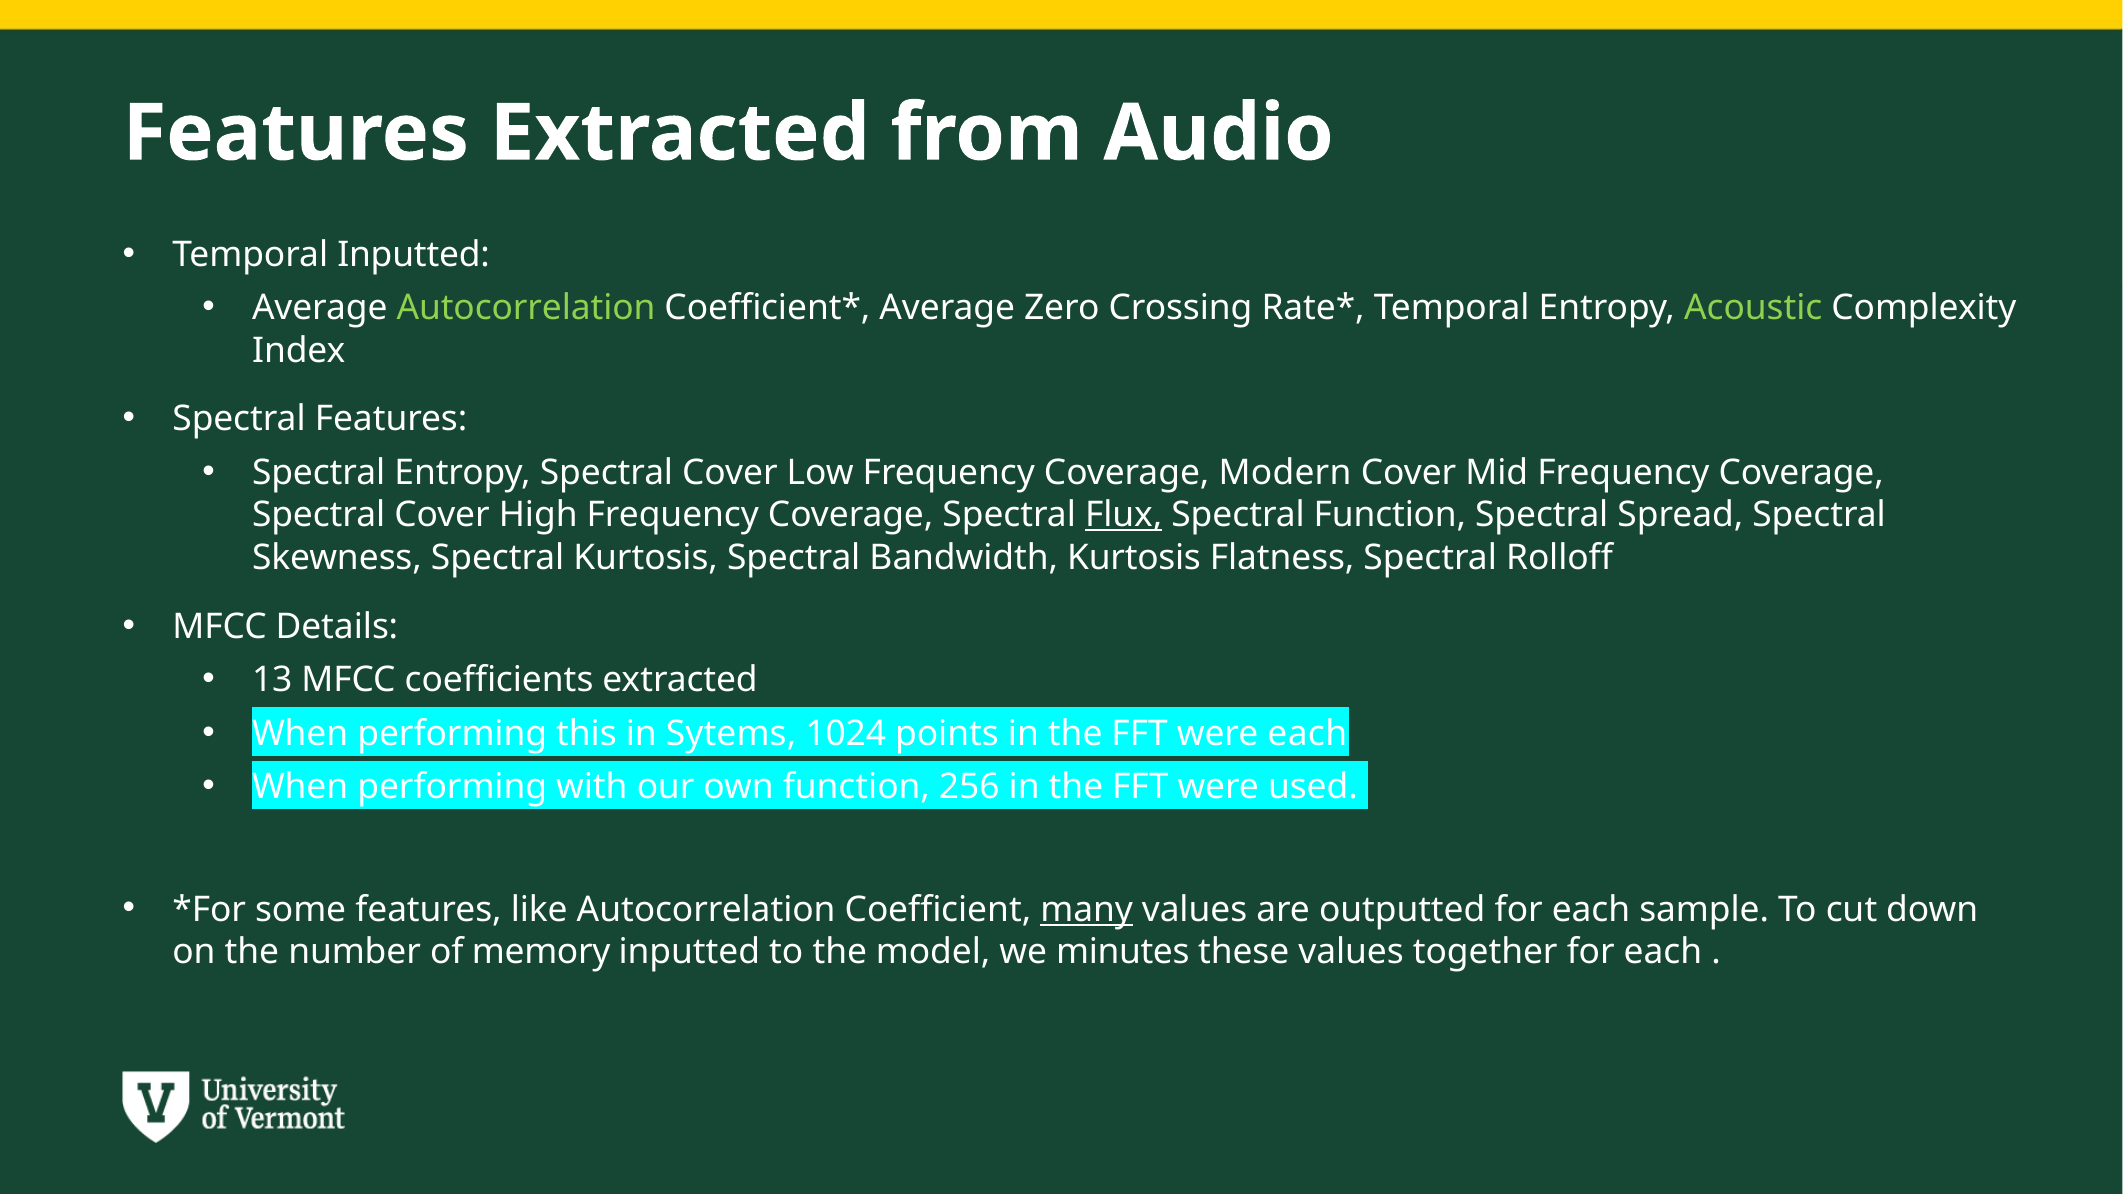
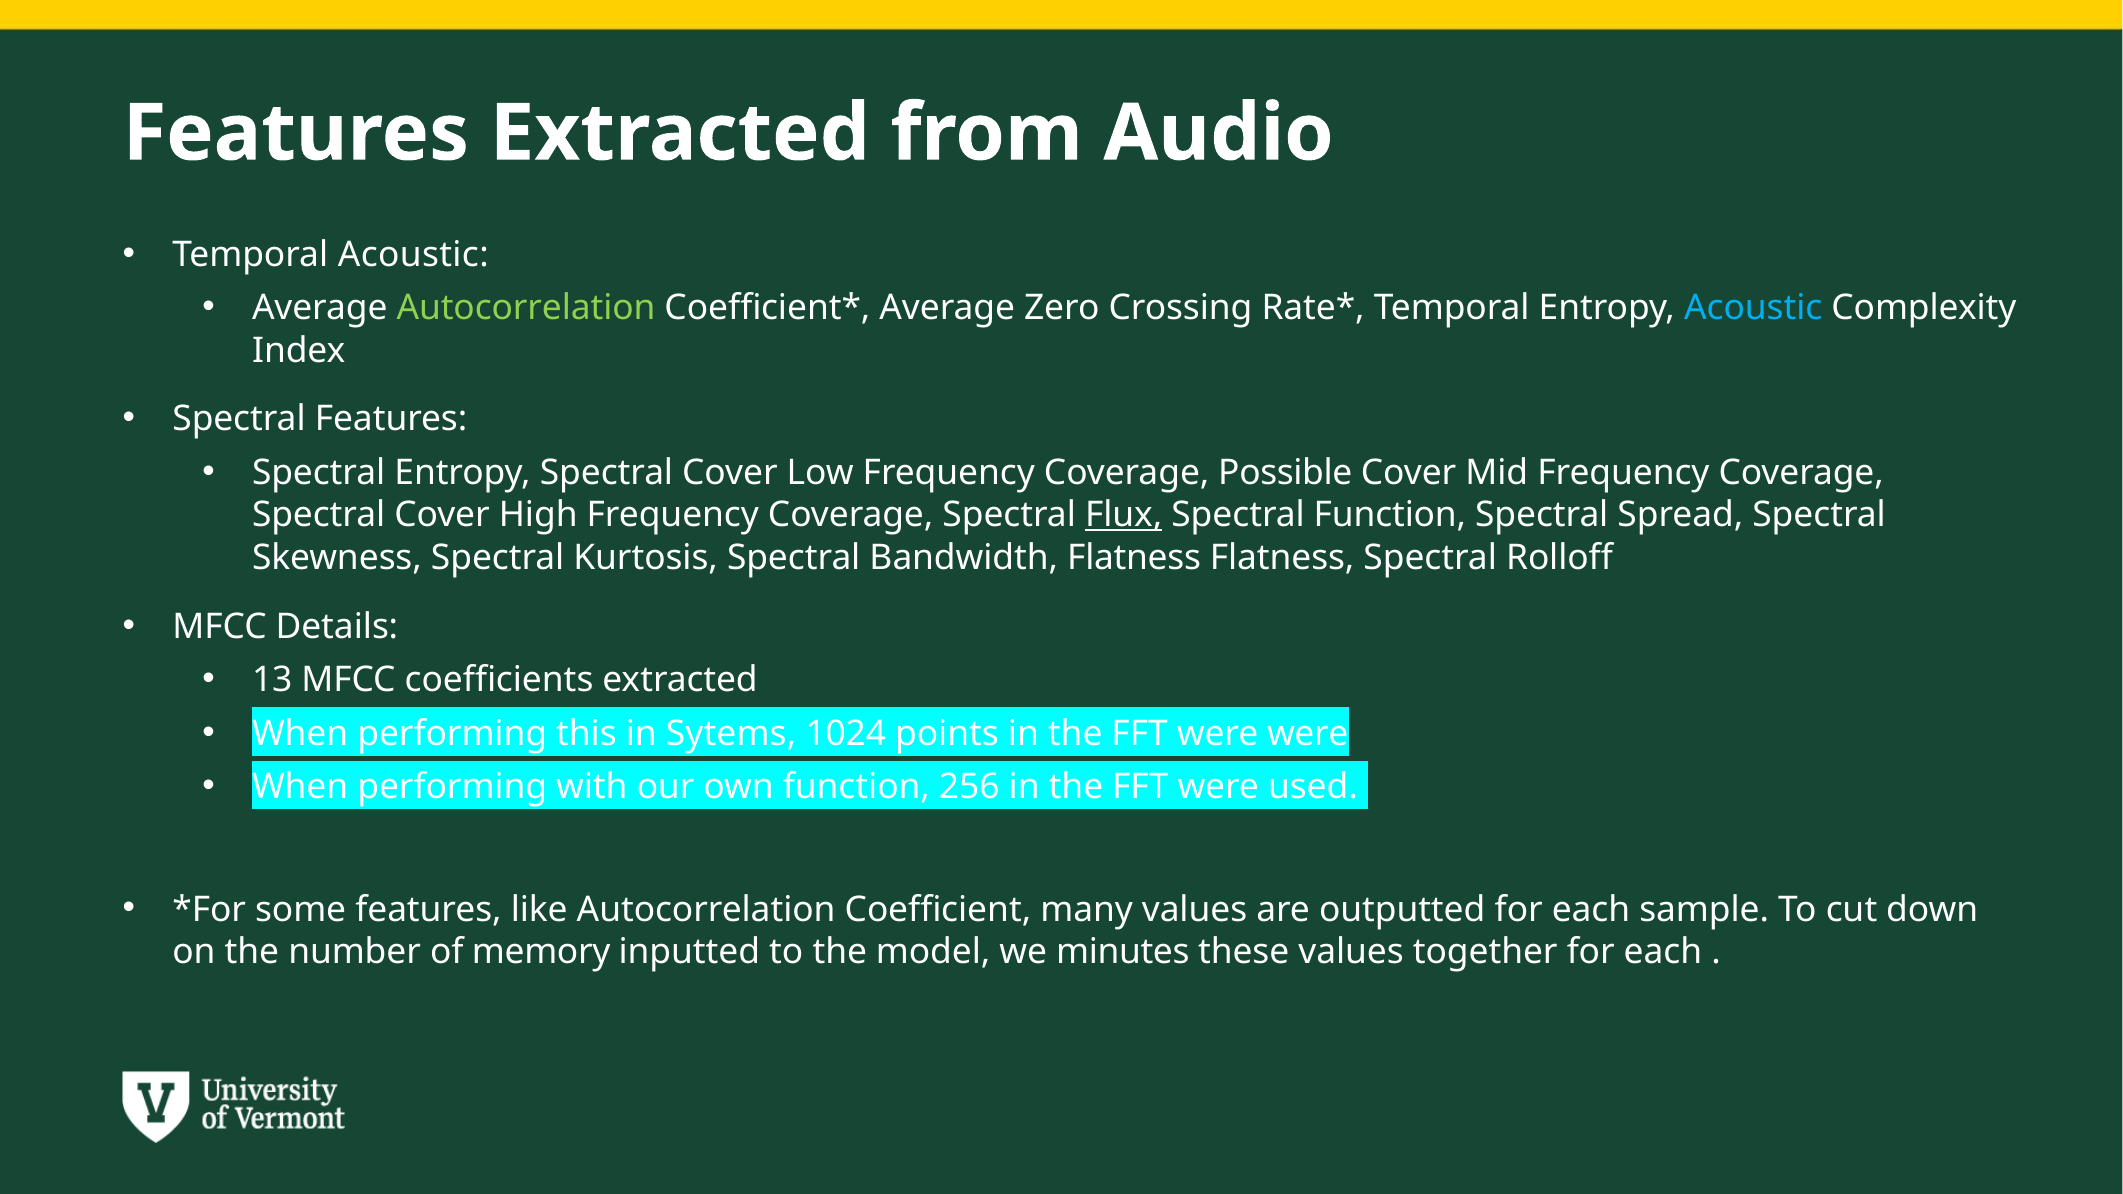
Temporal Inputted: Inputted -> Acoustic (413, 254)
Acoustic colour: light green -> light blue (1753, 308)
Modern: Modern -> Possible (1285, 473)
Bandwidth Kurtosis: Kurtosis -> Flatness (1134, 558)
were each: each -> were (1308, 734)
many underline: present -> none (1087, 910)
